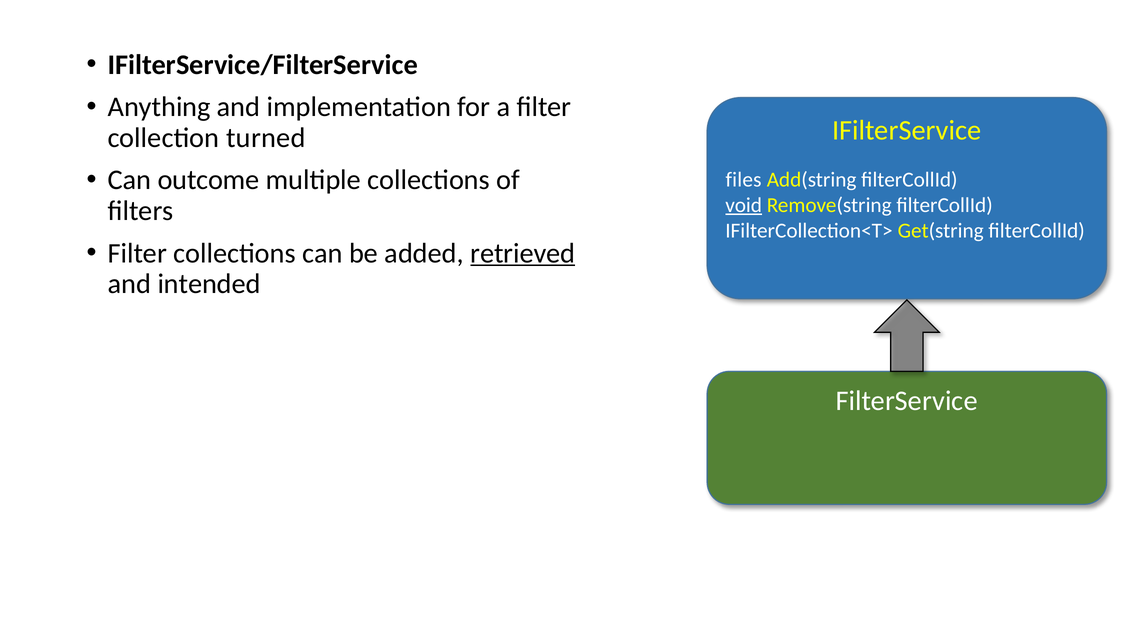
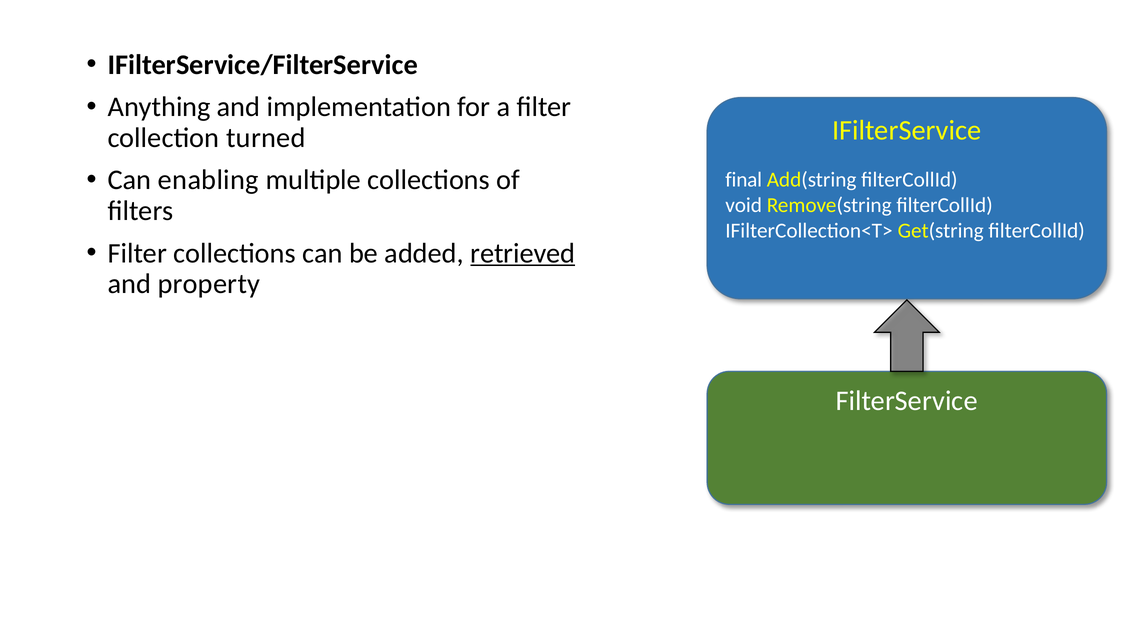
outcome: outcome -> enabling (208, 180)
files: files -> final (744, 180)
void underline: present -> none (744, 205)
intended: intended -> property (209, 284)
